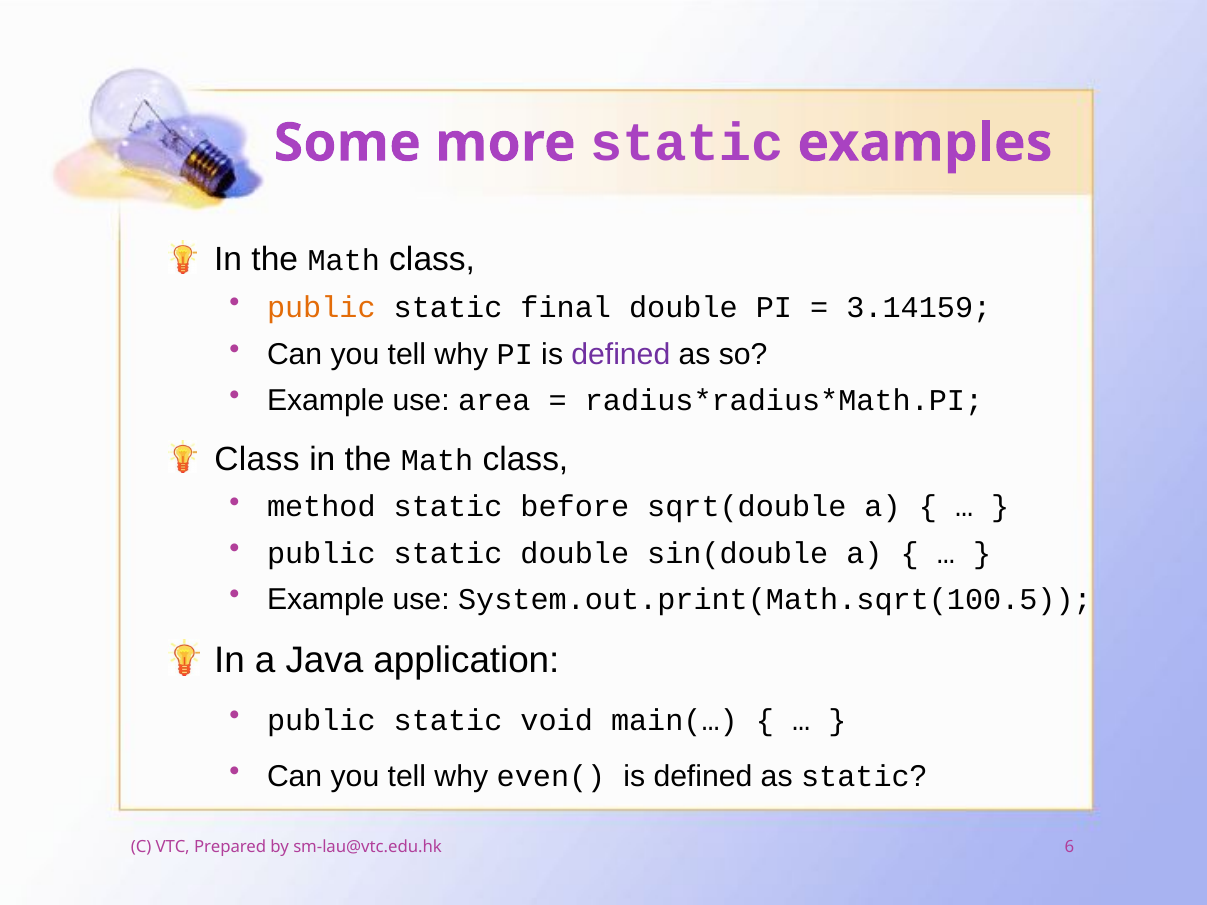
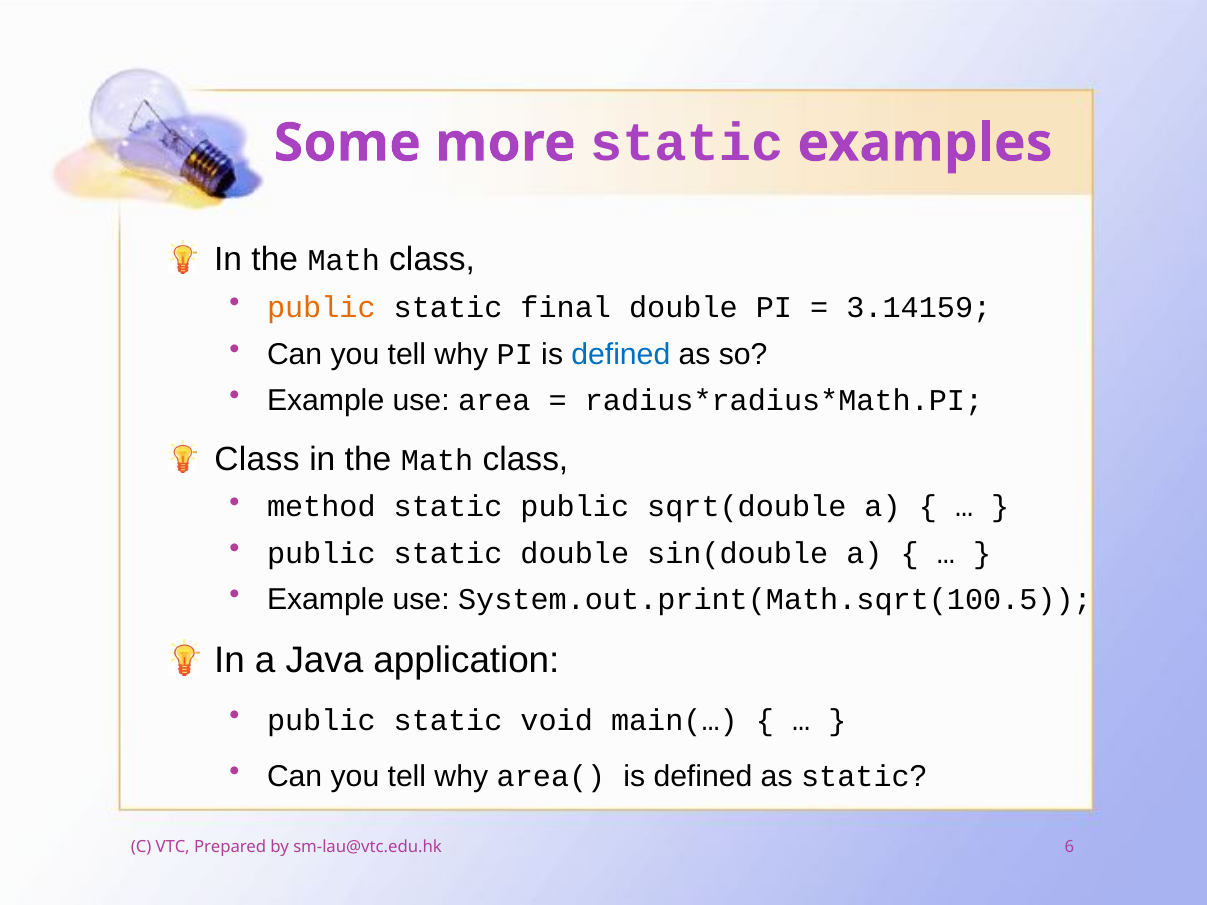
defined colour: purple -> blue (621, 354)
static before: before -> public (575, 507)
even(: even( -> area( (551, 777)
